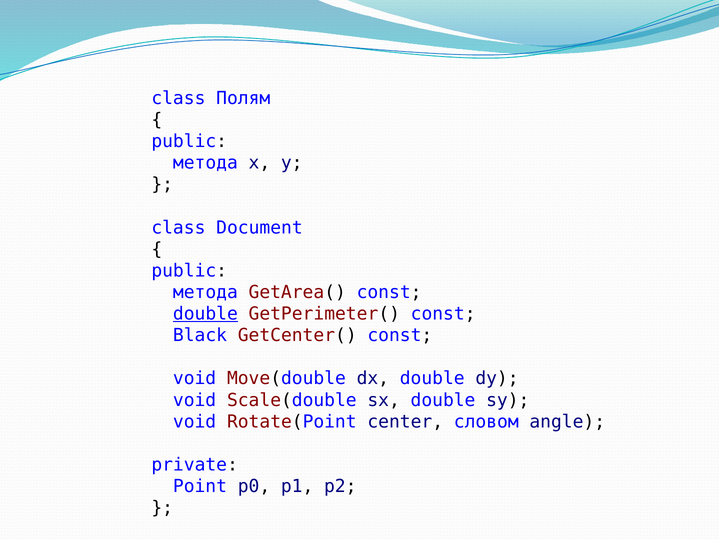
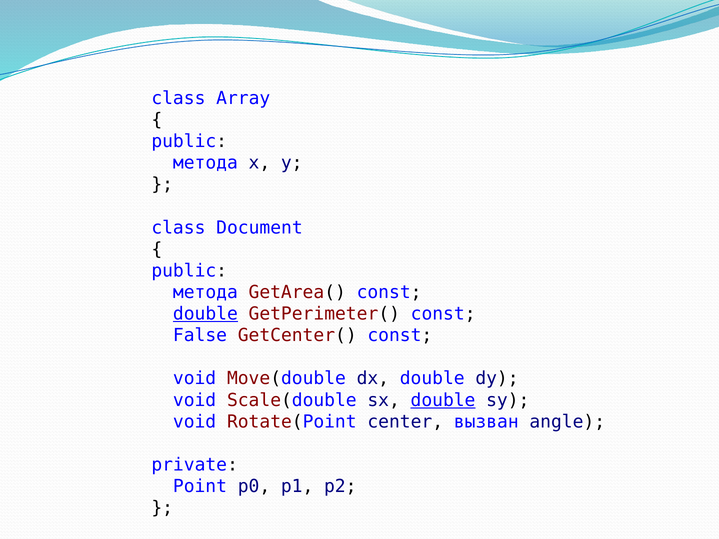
Полям: Полям -> Array (243, 98)
Black: Black -> False (200, 336)
double underline: none -> present (443, 400)
словом: словом -> вызван (486, 422)
